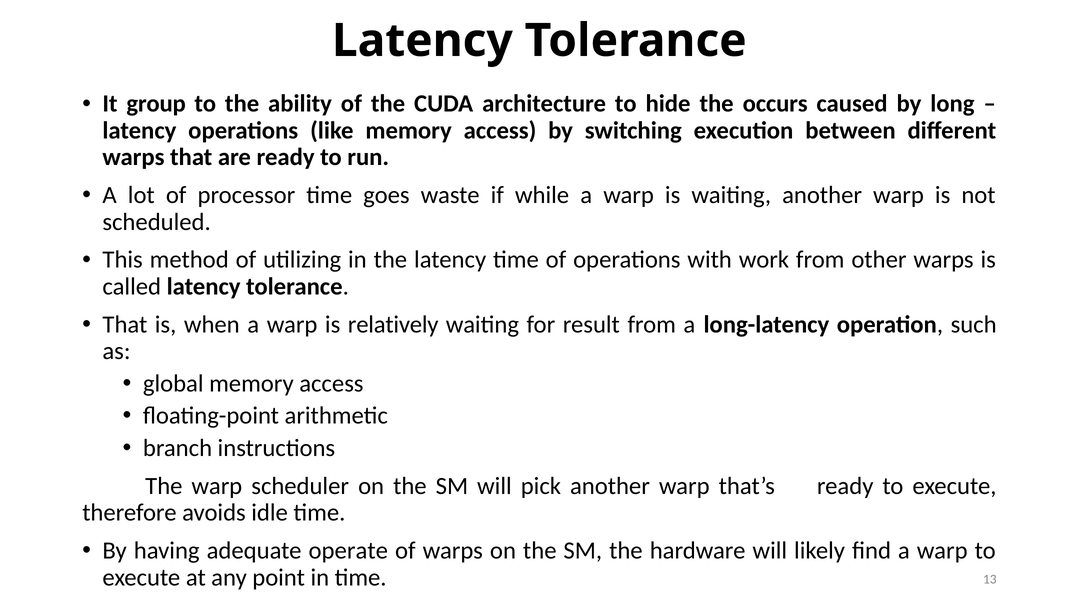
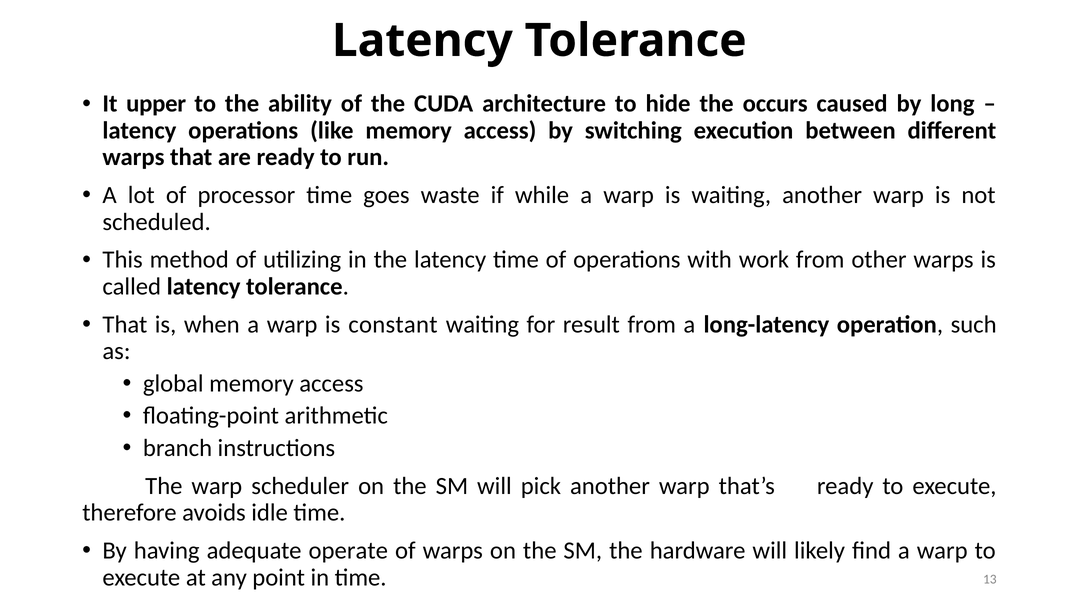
group: group -> upper (156, 104)
relatively: relatively -> constant (393, 324)
